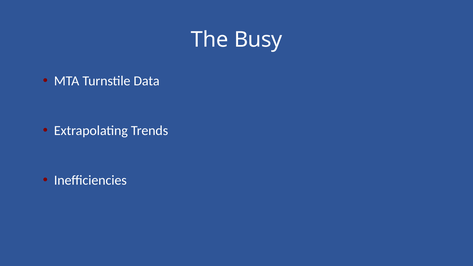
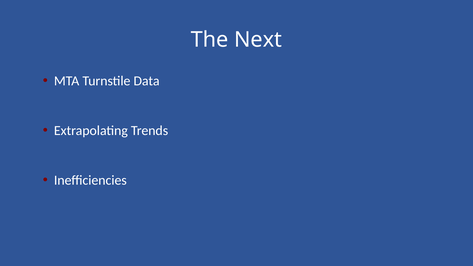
Busy: Busy -> Next (258, 40)
